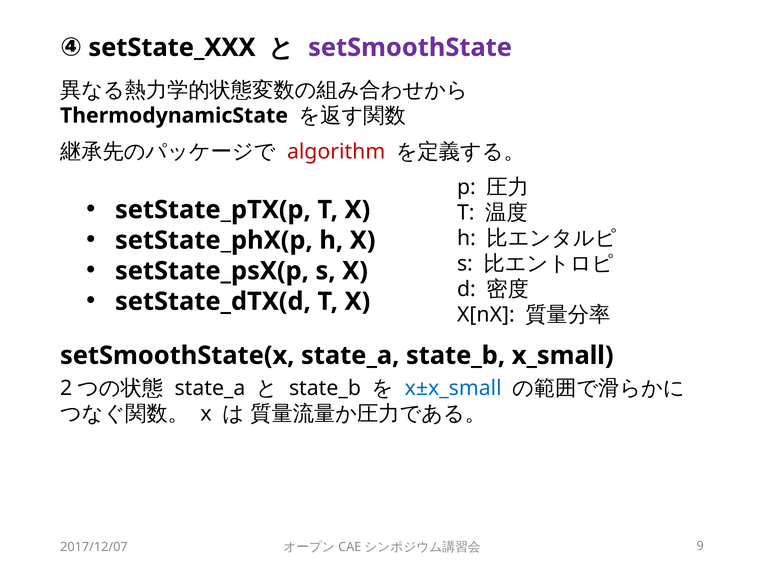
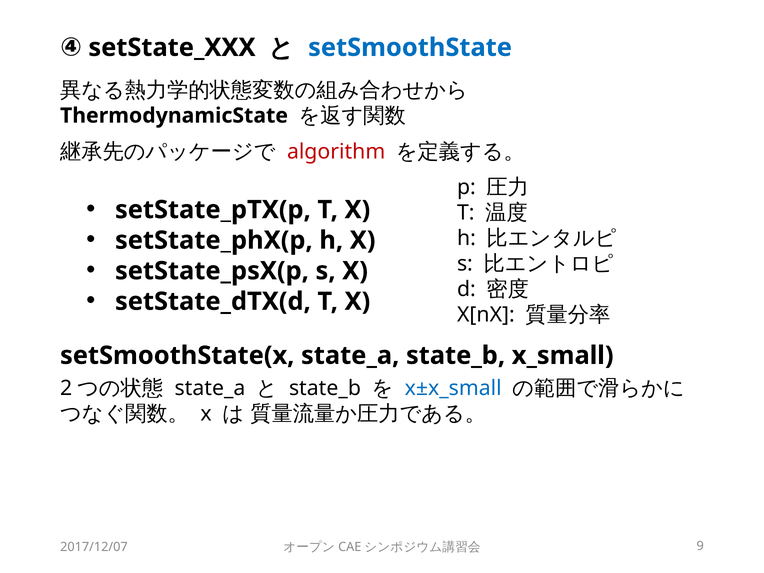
setSmoothState colour: purple -> blue (410, 48)
